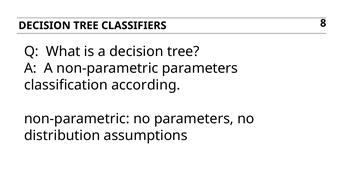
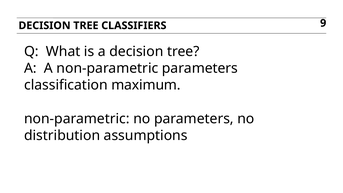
8: 8 -> 9 (323, 23)
according: according -> maximum (146, 85)
